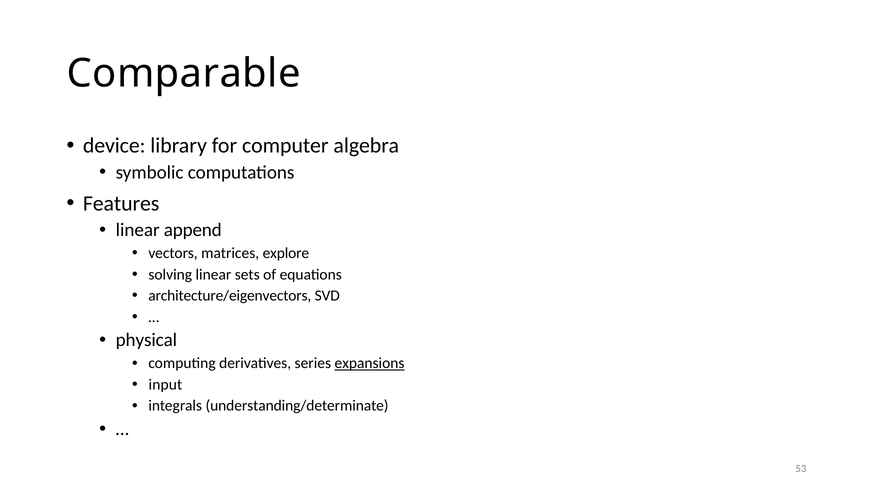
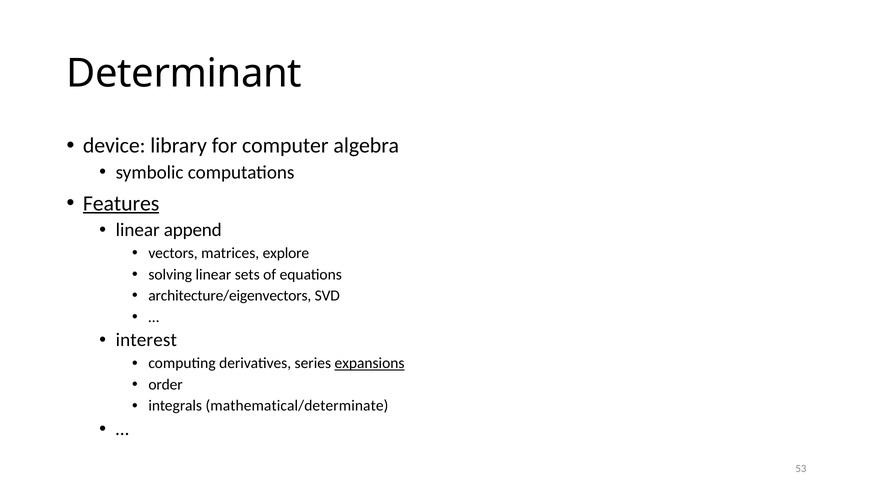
Comparable: Comparable -> Determinant (184, 73)
Features underline: none -> present (121, 203)
physical: physical -> interest (146, 340)
input: input -> order (166, 385)
understanding/determinate: understanding/determinate -> mathematical/determinate (297, 406)
